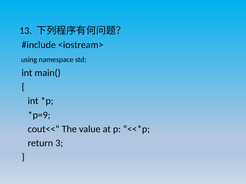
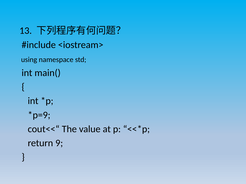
3: 3 -> 9 (59, 143)
